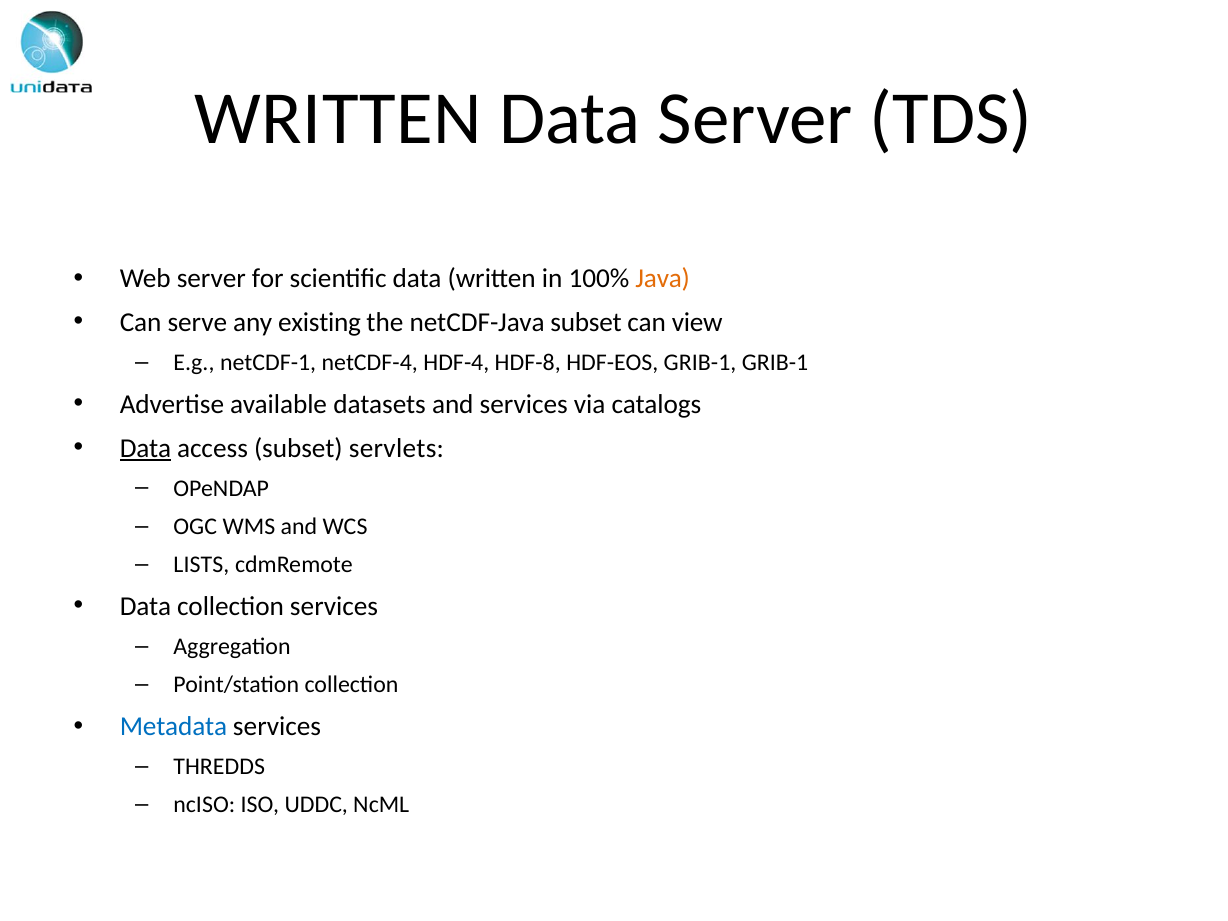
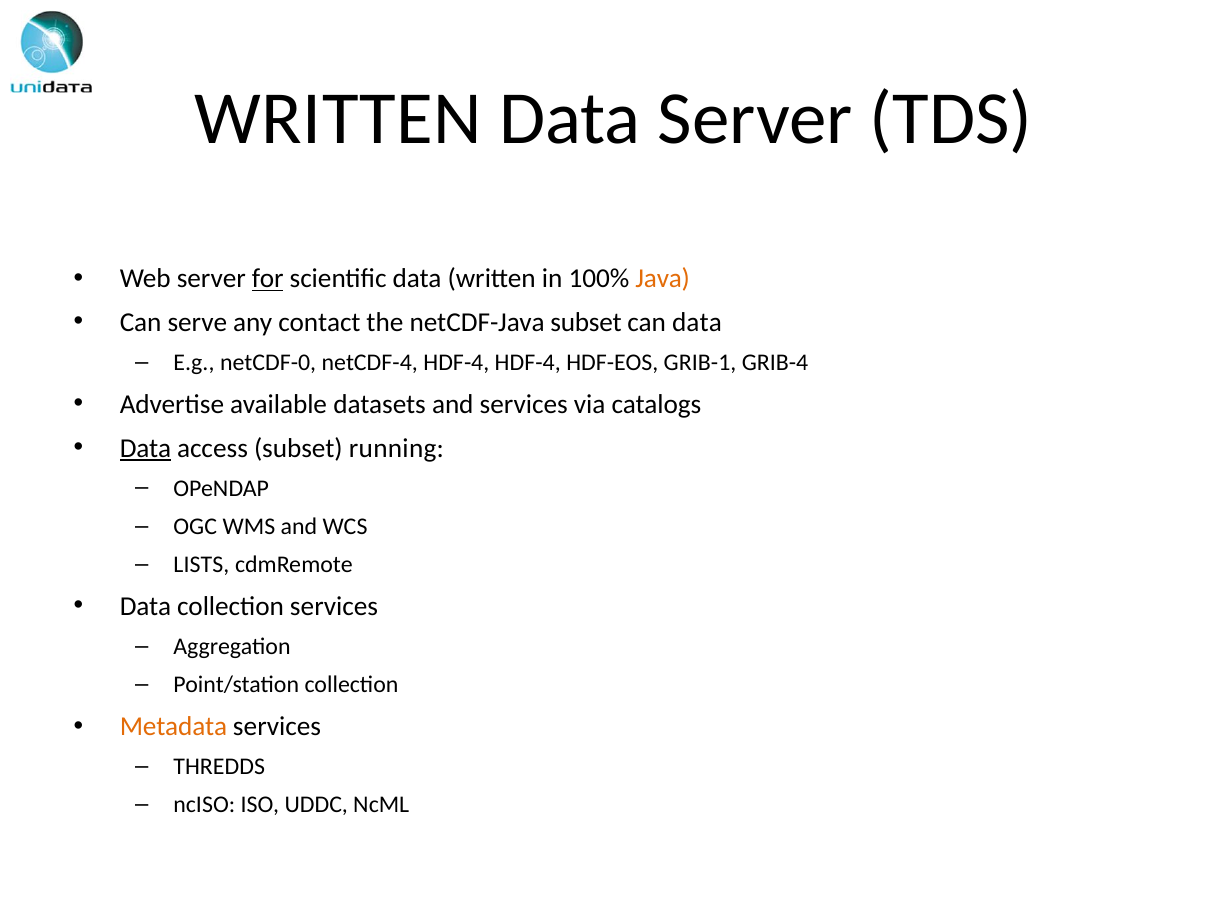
for underline: none -> present (268, 279)
existing: existing -> contact (319, 323)
can view: view -> data (697, 323)
netCDF-1: netCDF-1 -> netCDF-0 (268, 363)
HDF-4 HDF-8: HDF-8 -> HDF-4 (528, 363)
GRIB-1 GRIB-1: GRIB-1 -> GRIB-4 (775, 363)
servlets: servlets -> running (396, 448)
Metadata colour: blue -> orange (173, 727)
